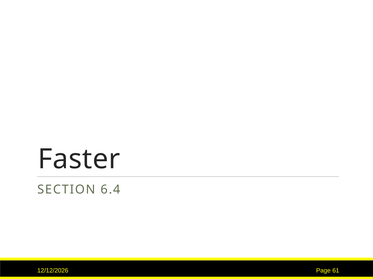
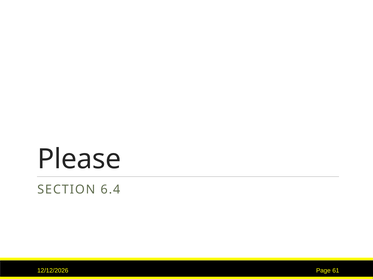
Faster: Faster -> Please (79, 160)
